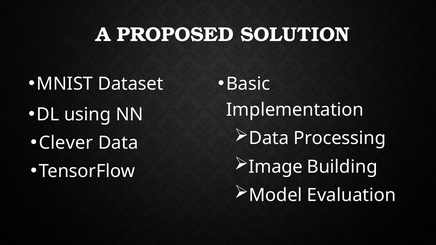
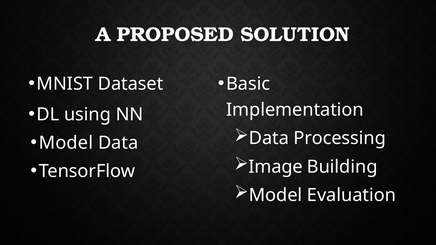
Clever: Clever -> Model (66, 143)
